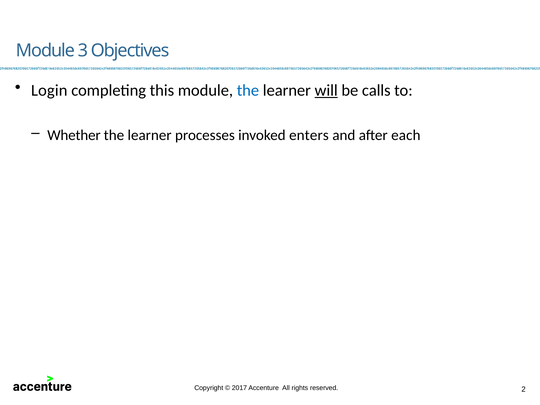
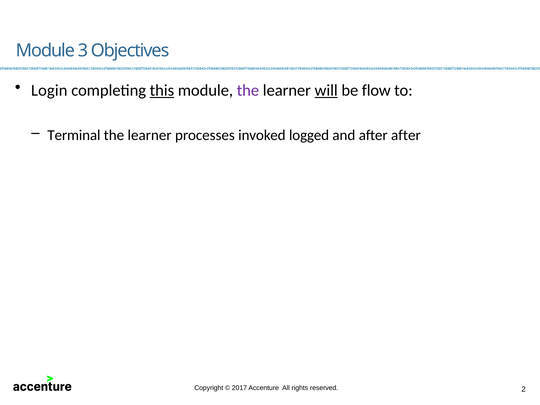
this underline: none -> present (162, 90)
the colour: blue -> purple (248, 90)
calls: calls -> flow (376, 90)
Whether: Whether -> Terminal (74, 135)
enters: enters -> logged (309, 135)
after each: each -> after (406, 135)
